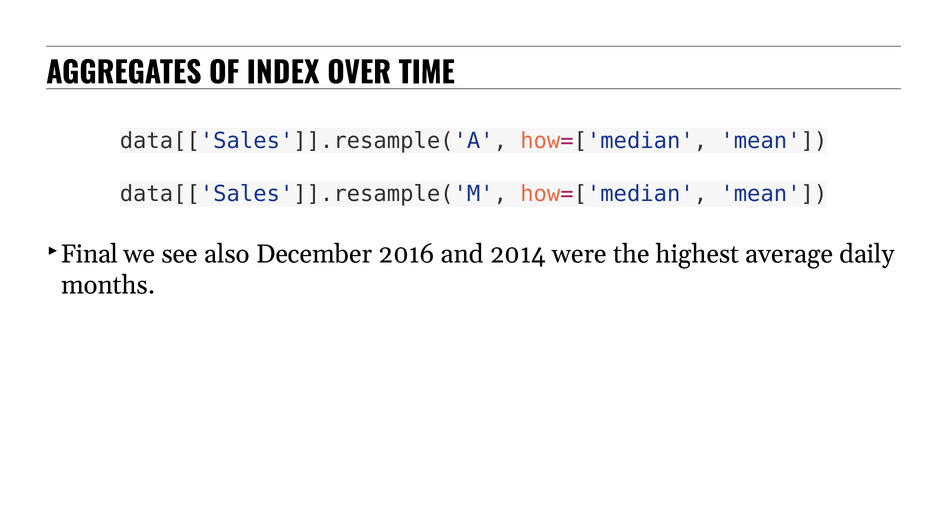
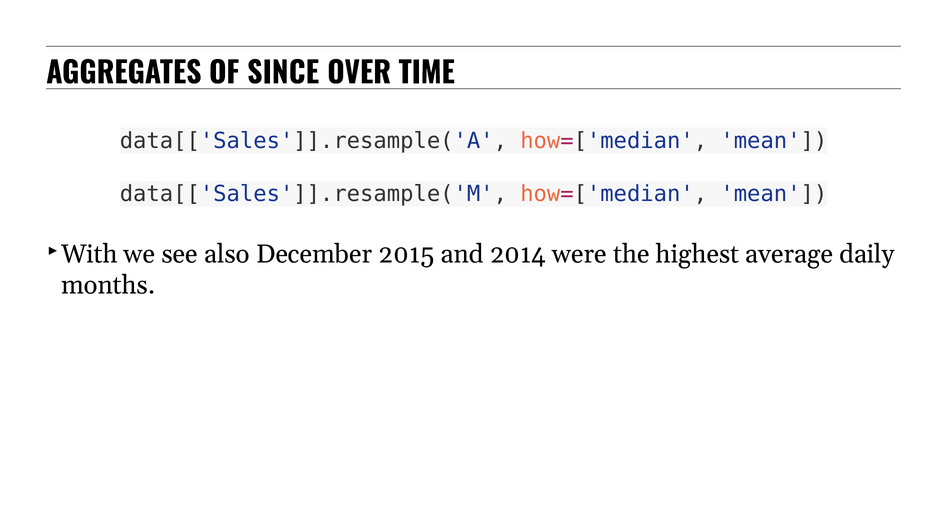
INDEX: INDEX -> SINCE (283, 73)
Final: Final -> With (89, 254)
2016: 2016 -> 2015 (407, 254)
